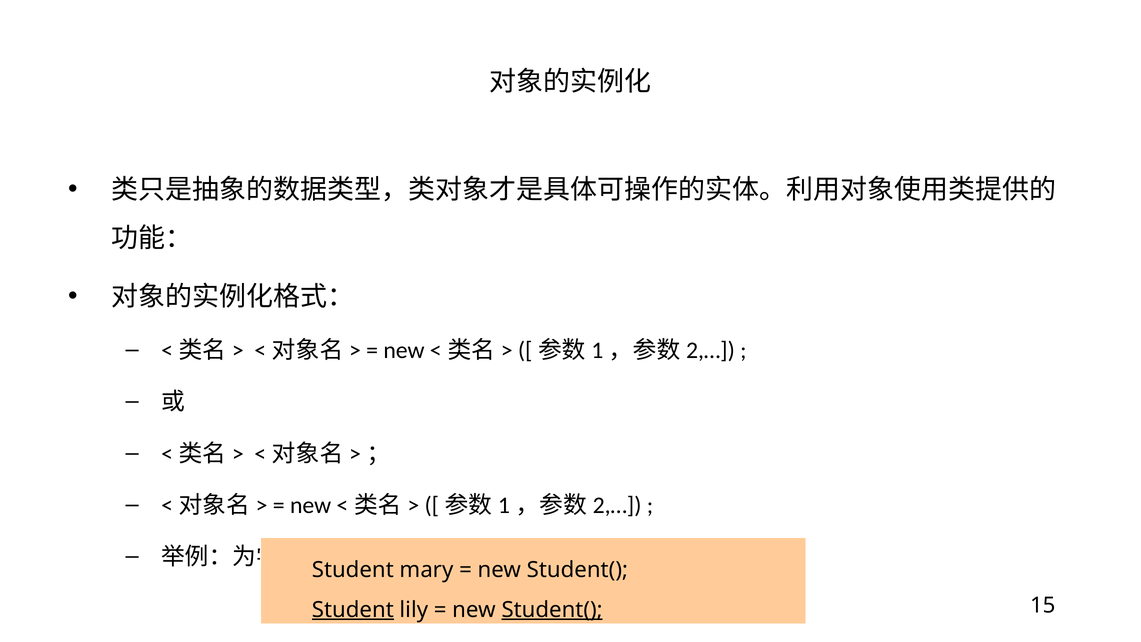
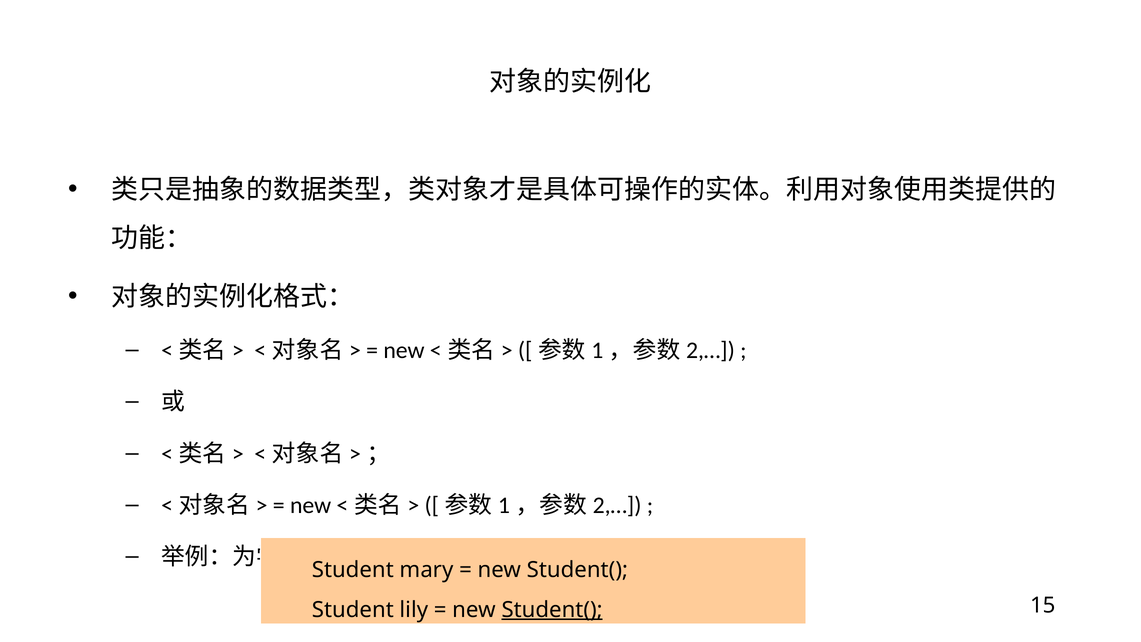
Student underline: present -> none (353, 610)
